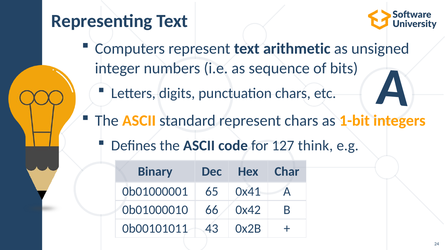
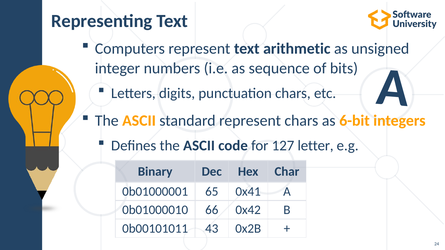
1-bit: 1-bit -> 6-bit (355, 121)
think: think -> letter (316, 146)
